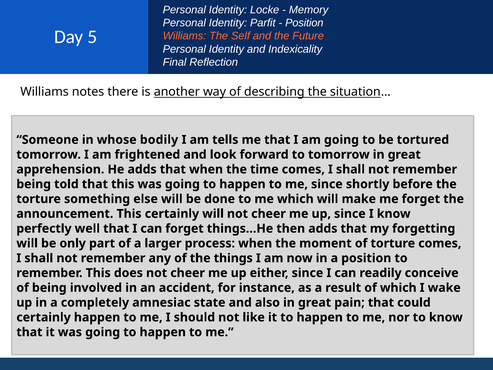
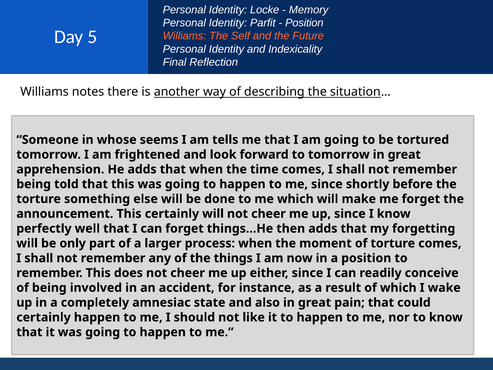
bodily: bodily -> seems (159, 140)
